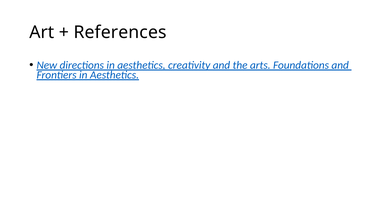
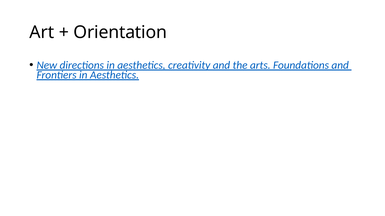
References: References -> Orientation (120, 32)
